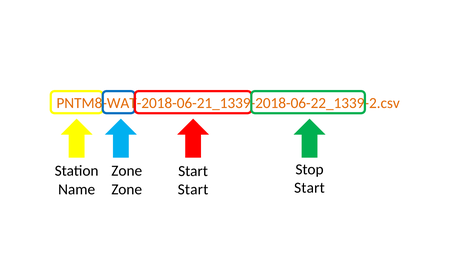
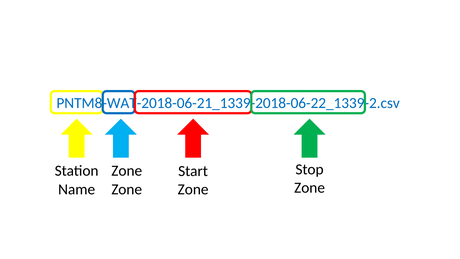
PNTM8-WAT-2018-06-21_1339-2018-06-22_1339-2.csv colour: orange -> blue (228, 103)
Start: Start -> Zone (310, 188)
Start: Start -> Zone (193, 189)
